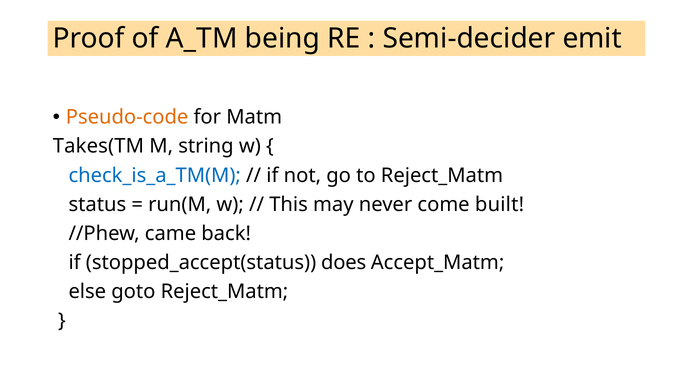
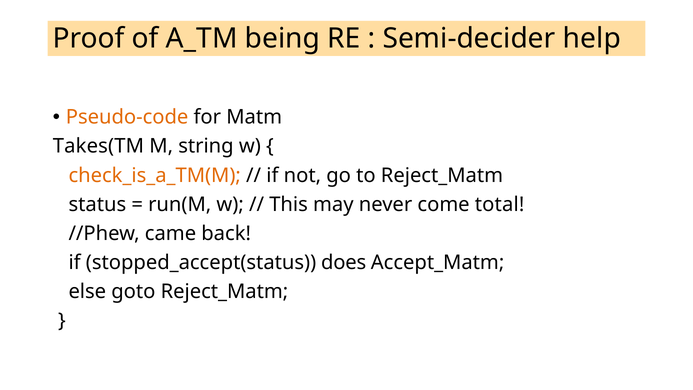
emit: emit -> help (592, 38)
check_is_a_TM(M colour: blue -> orange (155, 175)
built: built -> total (500, 204)
